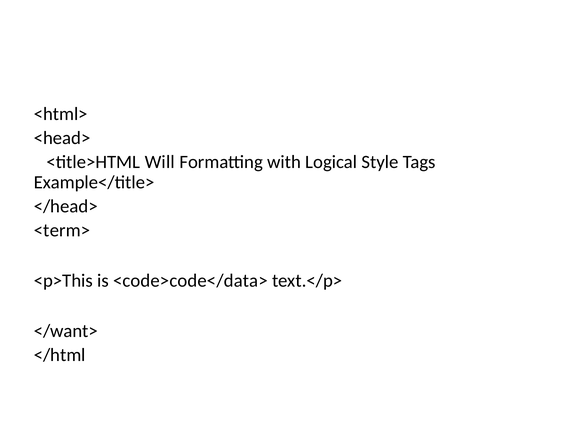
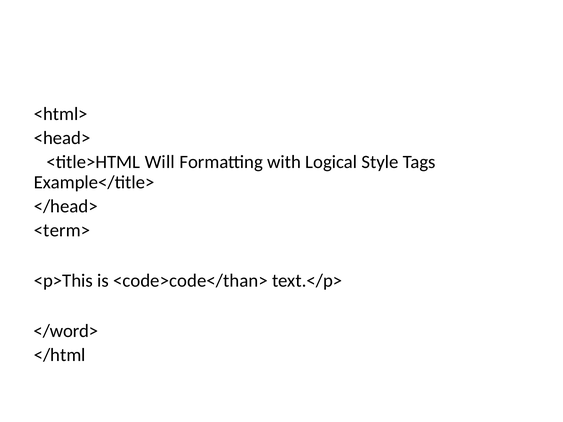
<code>code</data>: <code>code</data> -> <code>code</than> (190, 281)
</want>: </want> -> </word> (66, 331)
